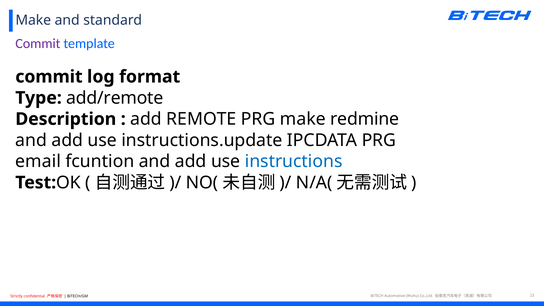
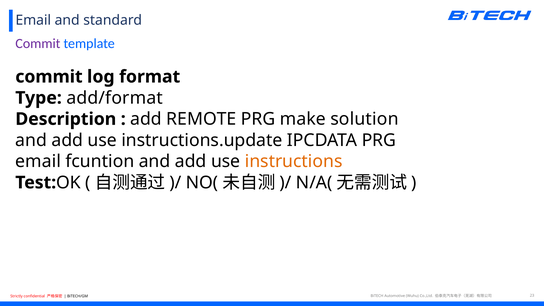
Make: Make -> Email (33, 20)
add/remote: add/remote -> add/format (115, 98)
redmine: redmine -> solution (365, 119)
instructions colour: blue -> orange (294, 161)
